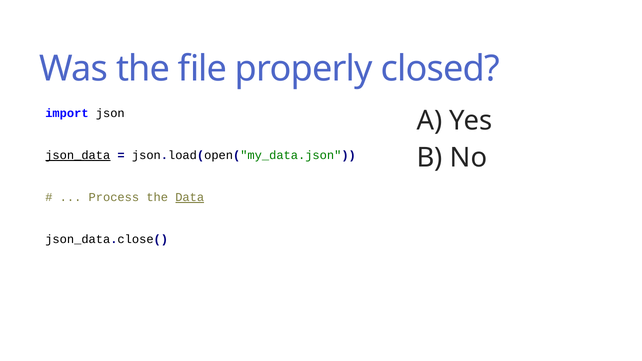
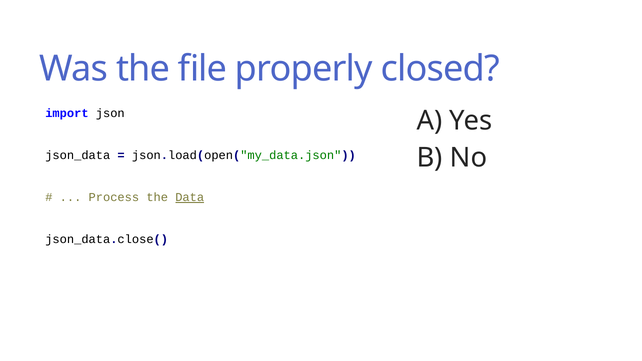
json_data underline: present -> none (78, 155)
